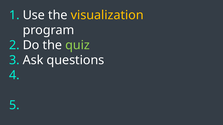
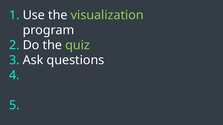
visualization colour: yellow -> light green (107, 15)
